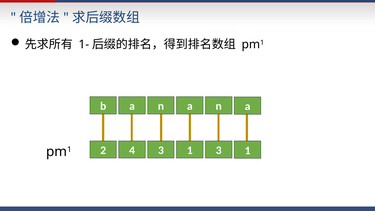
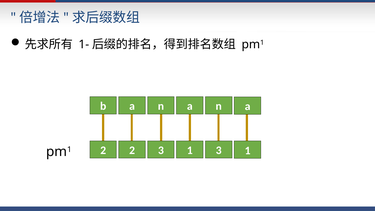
2 4: 4 -> 2 (132, 150)
